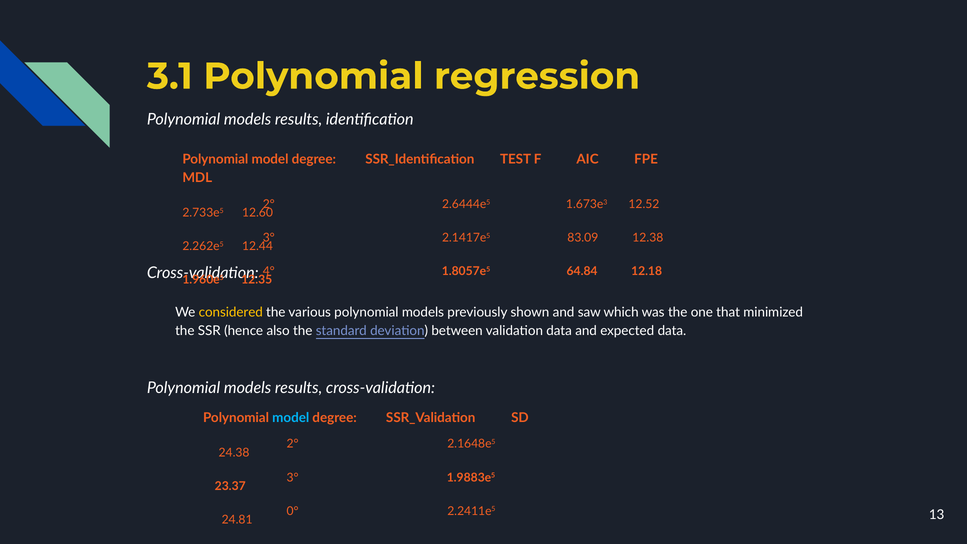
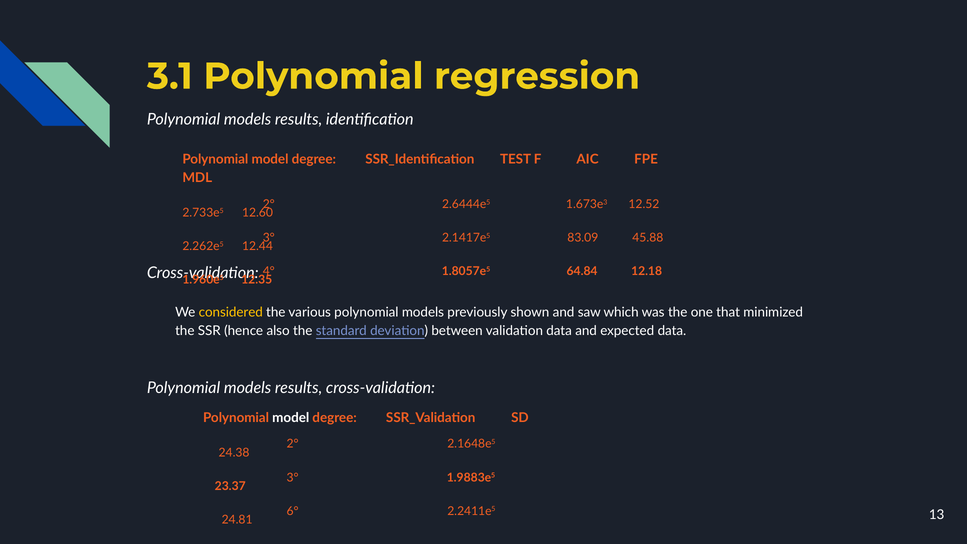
12.38: 12.38 -> 45.88 (648, 238)
model colour: light blue -> white (291, 418)
0°: 0° -> 6° (293, 511)
